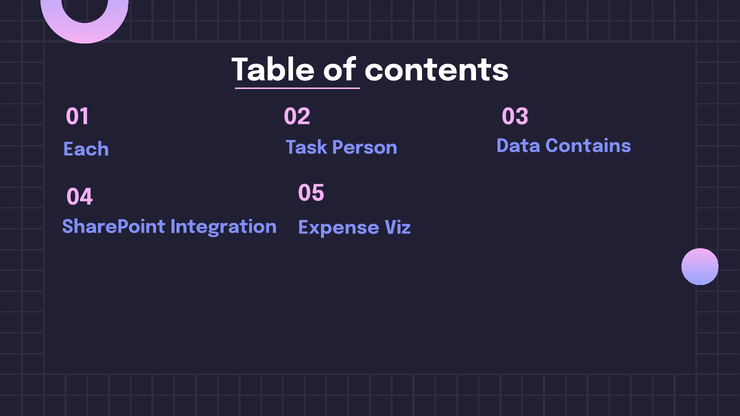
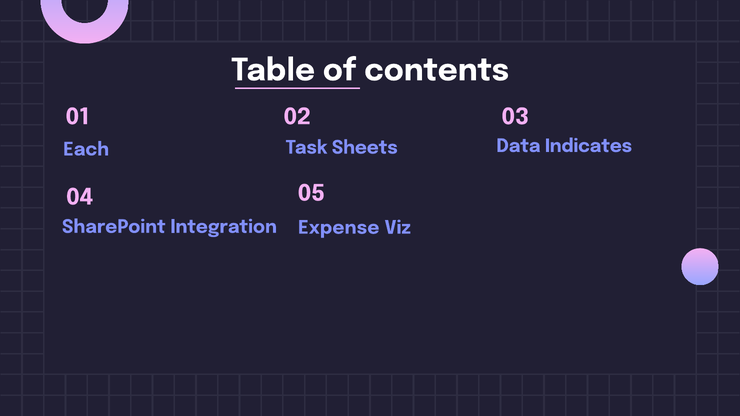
Person: Person -> Sheets (365, 148)
Contains: Contains -> Indicates (588, 146)
